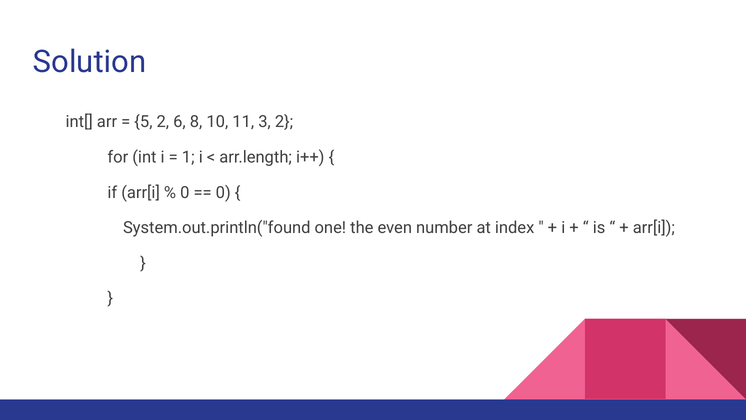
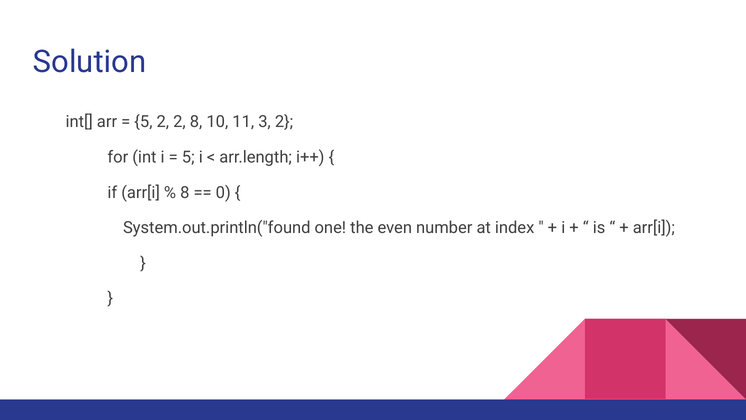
2 6: 6 -> 2 (179, 122)
1: 1 -> 5 (188, 157)
0: 0 -> 8 (185, 192)
